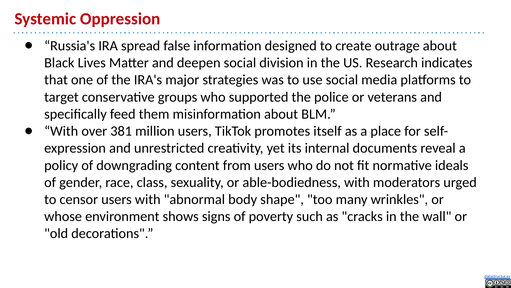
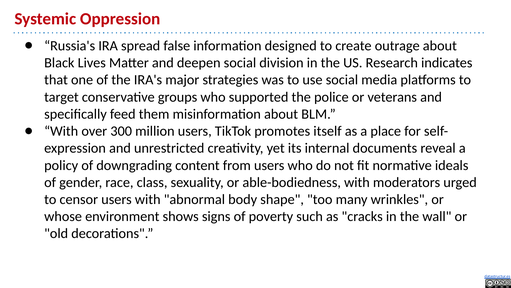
381: 381 -> 300 (121, 131)
